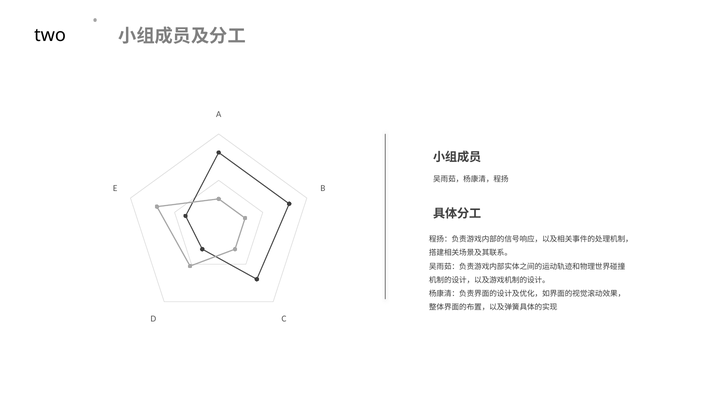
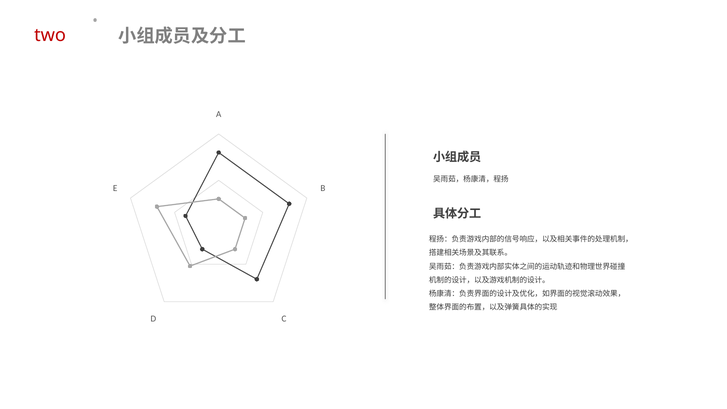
two colour: black -> red (50, 35)
